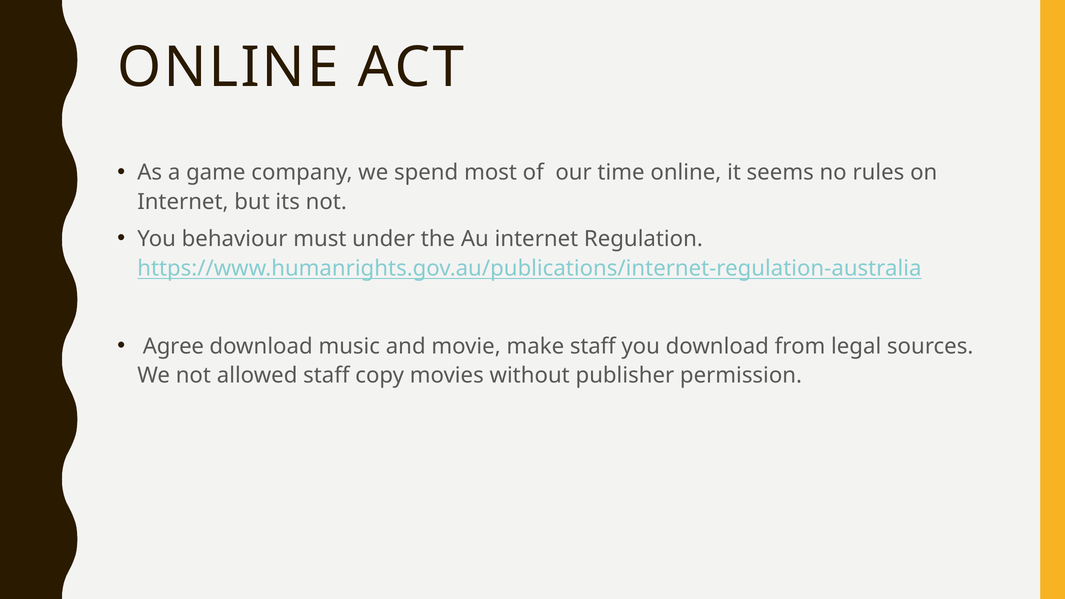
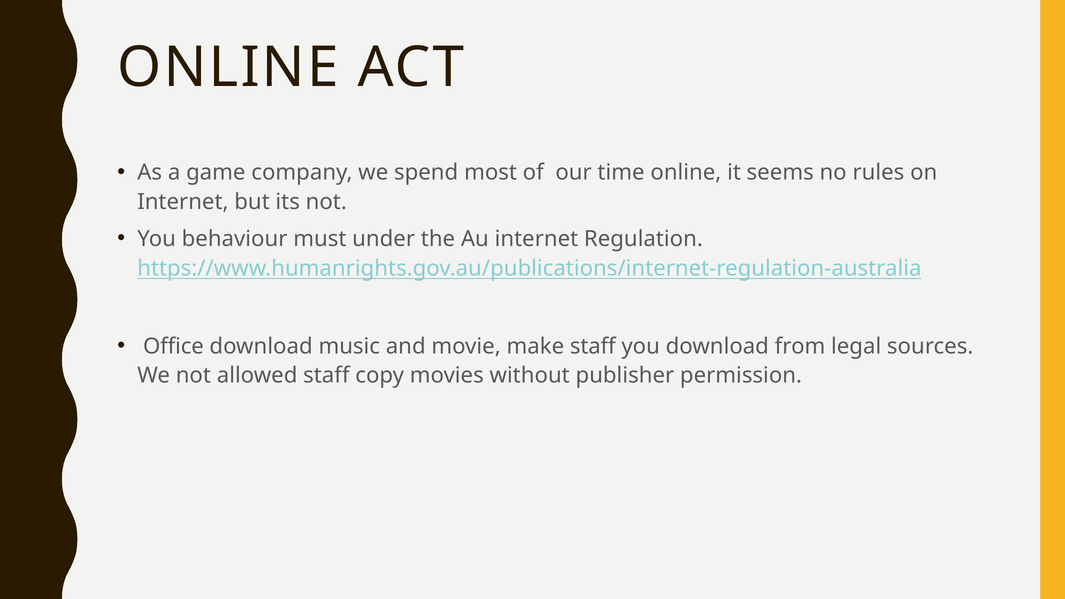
Agree: Agree -> Office (173, 346)
